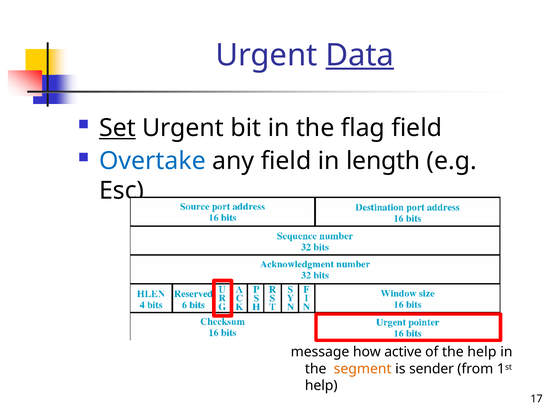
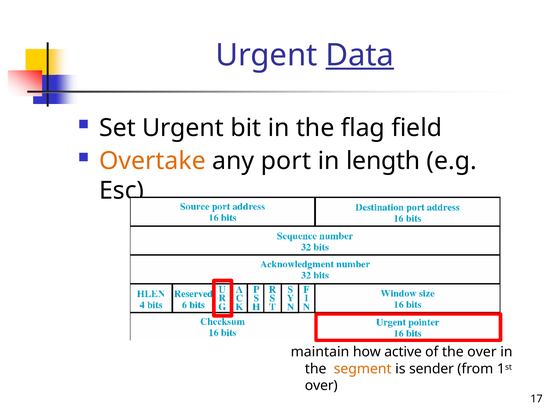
Set underline: present -> none (117, 128)
Overtake colour: blue -> orange (152, 161)
any field: field -> port (286, 161)
message: message -> maintain (320, 352)
the help: help -> over (482, 352)
help: help -> over (321, 386)
